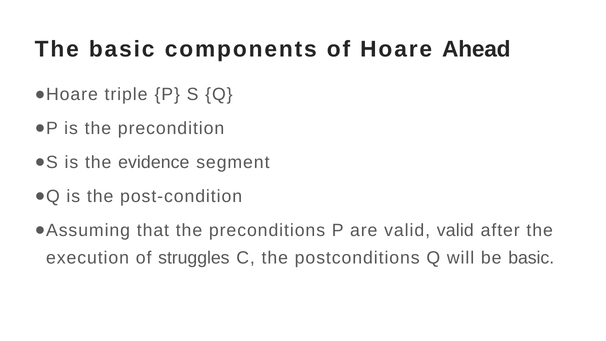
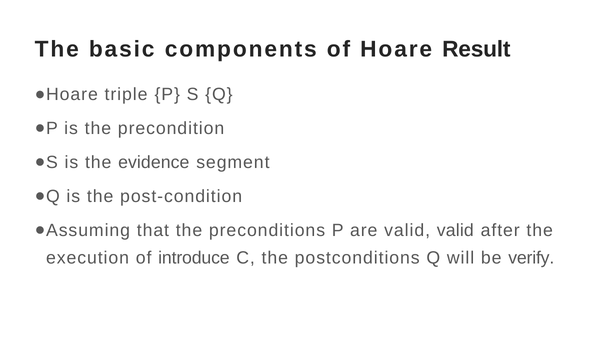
Ahead: Ahead -> Result (476, 49)
struggles: struggles -> introduce (194, 258)
be basic: basic -> verify (531, 258)
